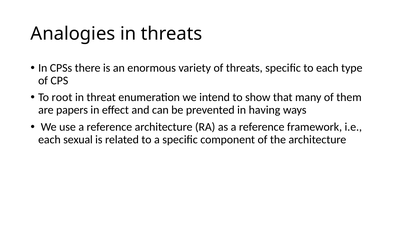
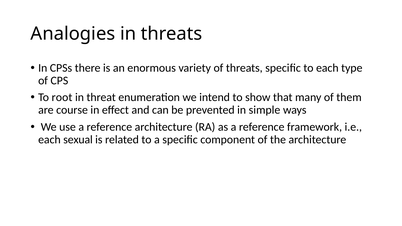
papers: papers -> course (72, 110)
having: having -> simple (264, 110)
